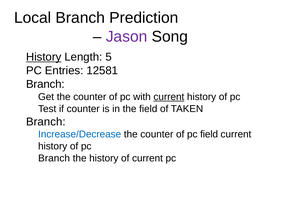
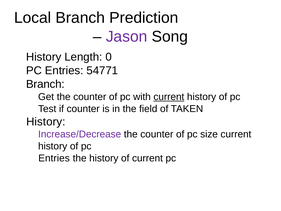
History underline: present -> none (44, 57)
5: 5 -> 0 (109, 57)
12581: 12581 -> 54771 (102, 71)
Branch: Branch -> History (46, 121)
Increase/Decrease colour: blue -> purple (80, 134)
pc field: field -> size (209, 134)
Branch: Branch -> Entries (54, 158)
